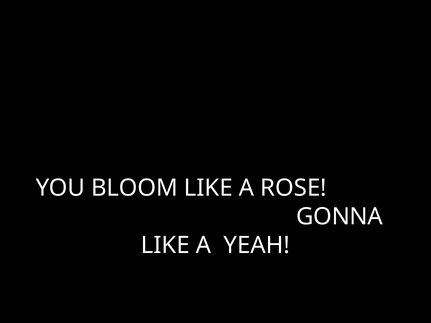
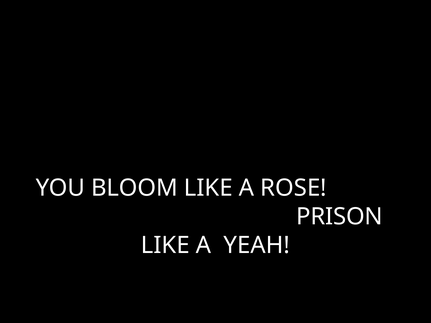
GONNA: GONNA -> PRISON (339, 217)
